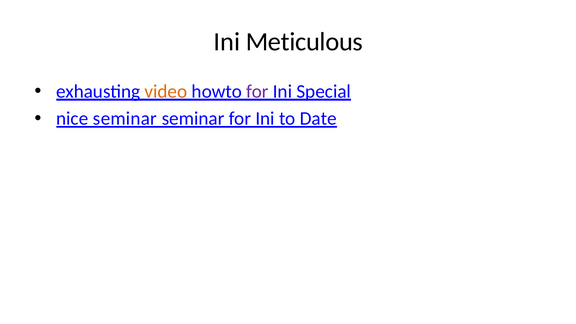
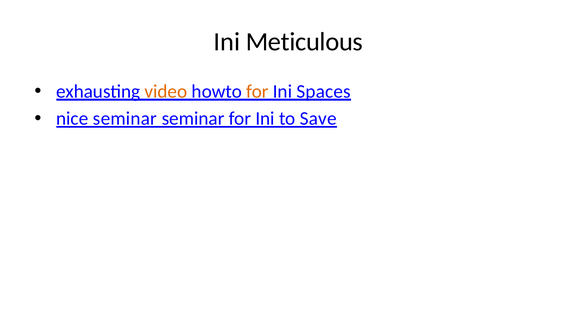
for colour: purple -> orange (257, 91)
Special: Special -> Spaces (324, 91)
Date: Date -> Save (318, 119)
